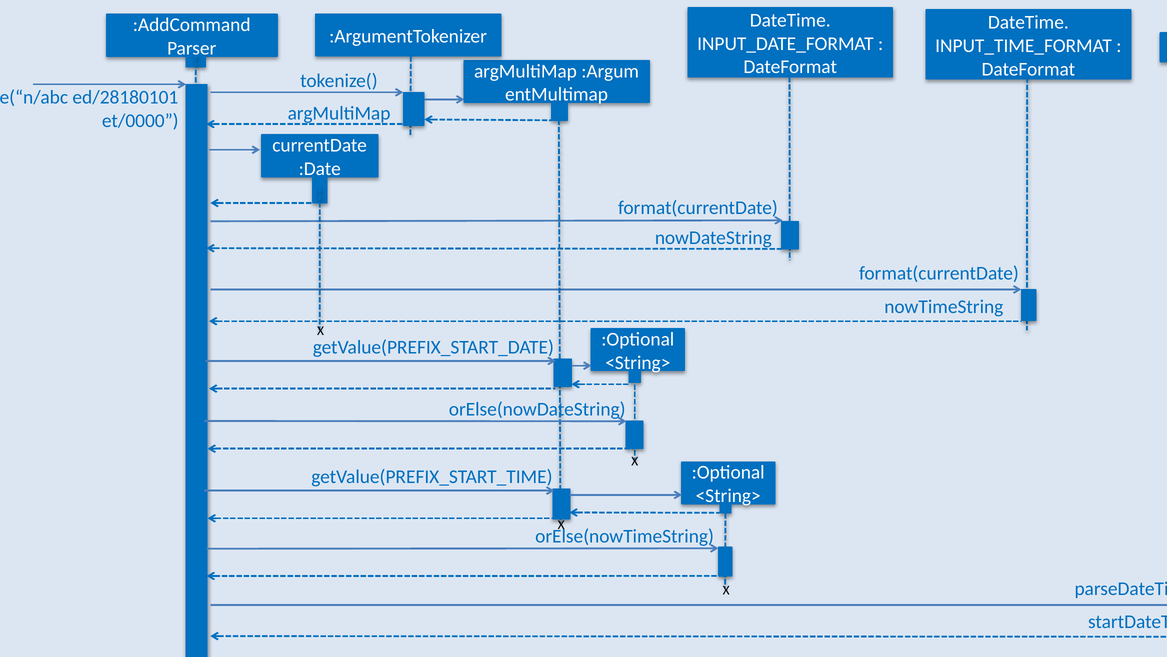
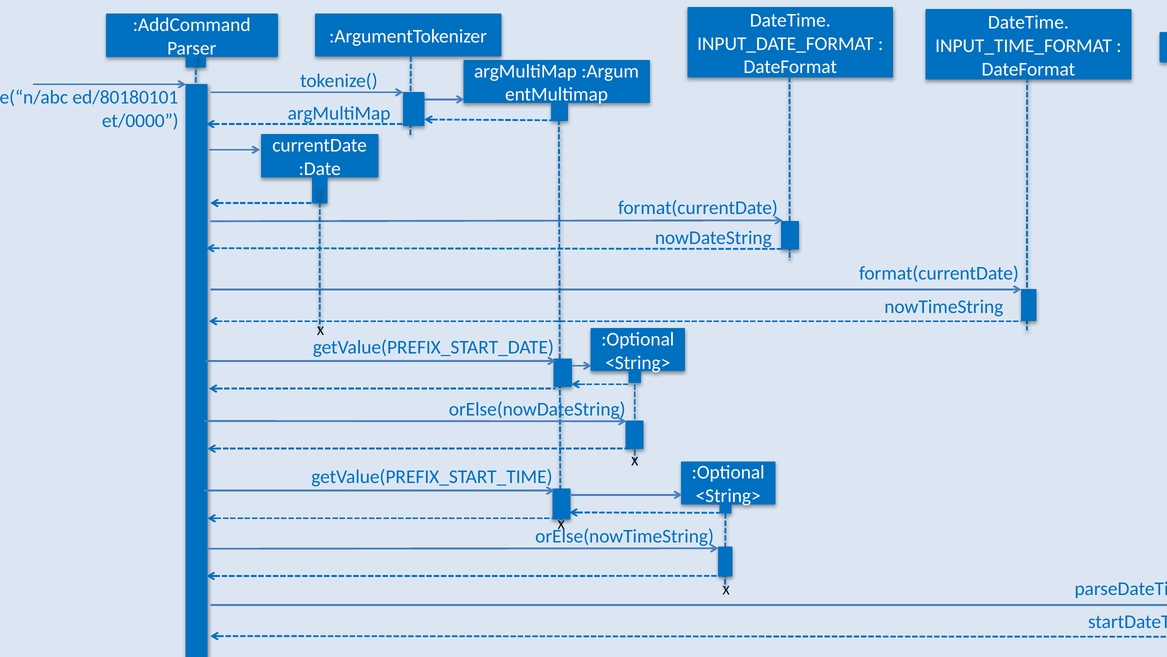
ed/28180101: ed/28180101 -> ed/80180101 (125, 97)
